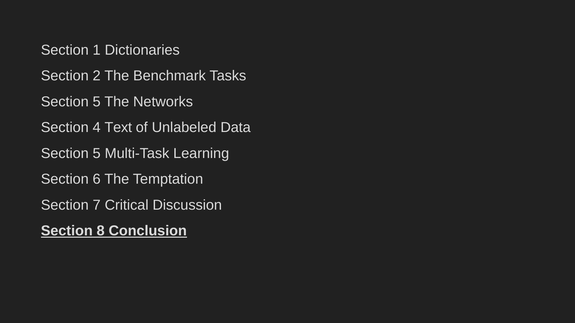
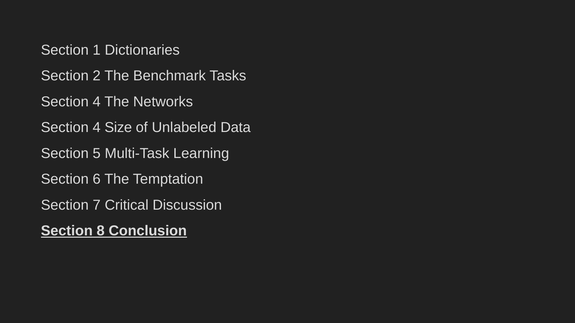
5: 5 -> 4 (97, 102)
Text: Text -> Size (118, 128)
